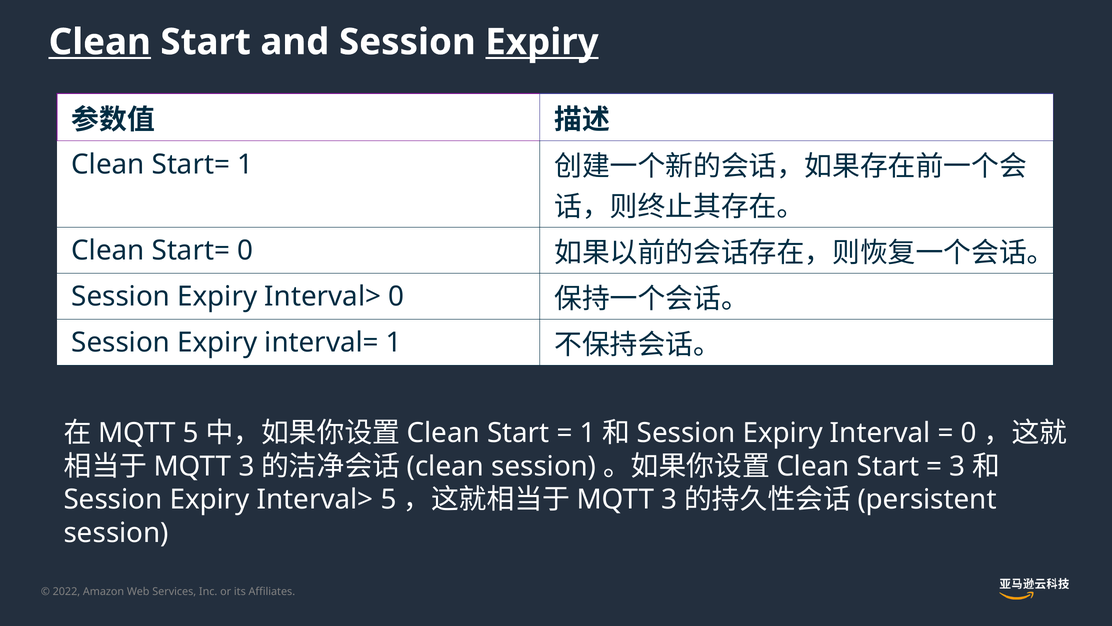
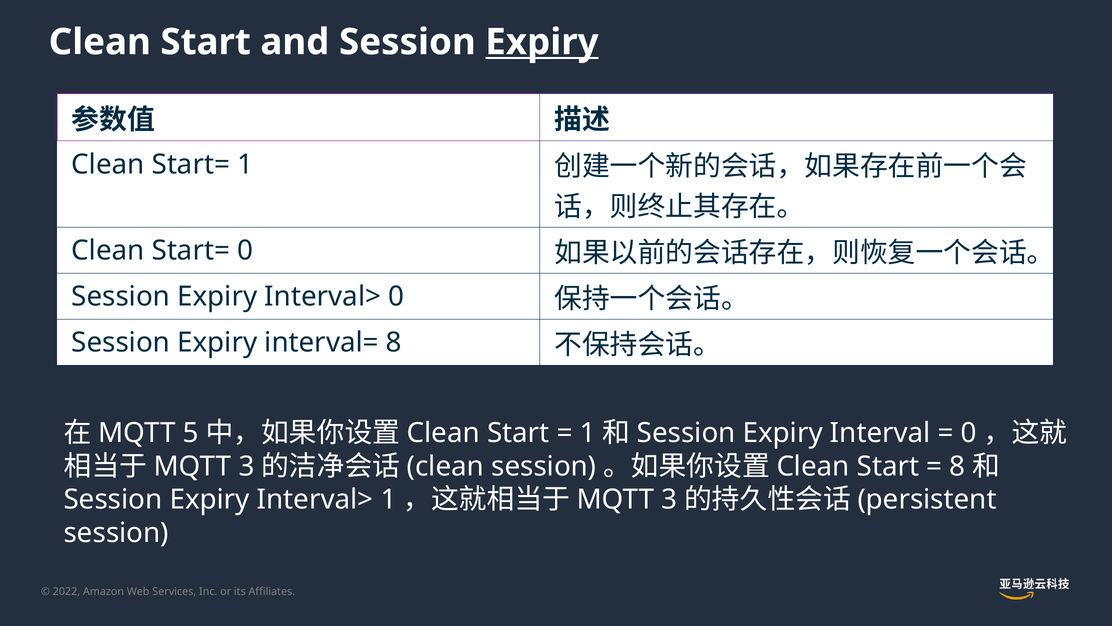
Clean underline: present -> none (100, 42)
interval= 1: 1 -> 8 (394, 342)
3: 3 -> 8 (957, 466)
Interval> 5: 5 -> 1 (389, 499)
